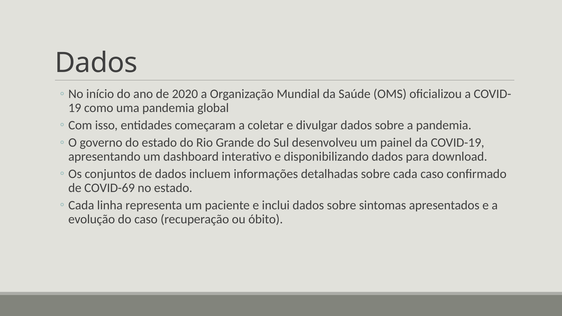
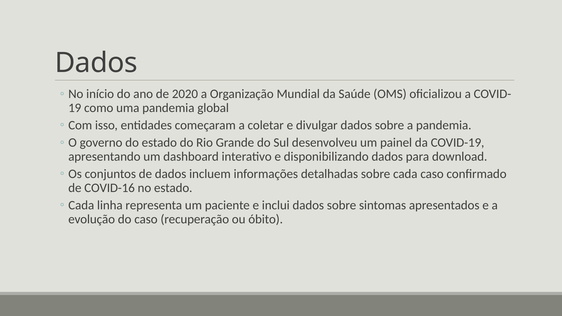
COVID-69: COVID-69 -> COVID-16 (110, 188)
